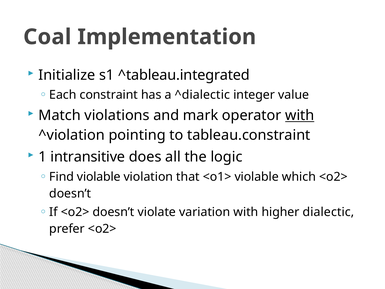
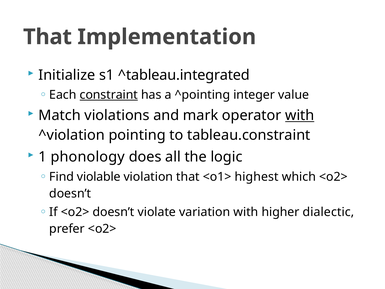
Coal: Coal -> That (47, 37)
constraint underline: none -> present (109, 95)
^dialectic: ^dialectic -> ^pointing (202, 95)
intransitive: intransitive -> phonology (88, 157)
<o1> violable: violable -> highest (257, 177)
